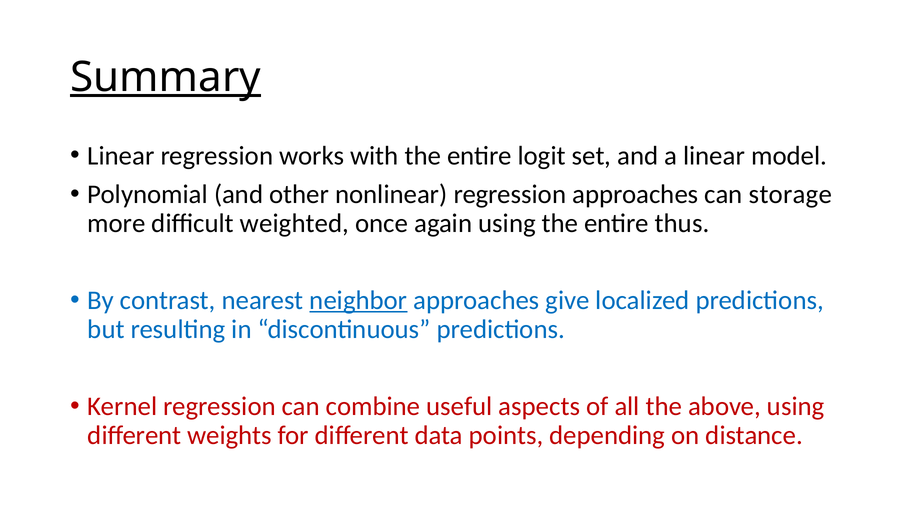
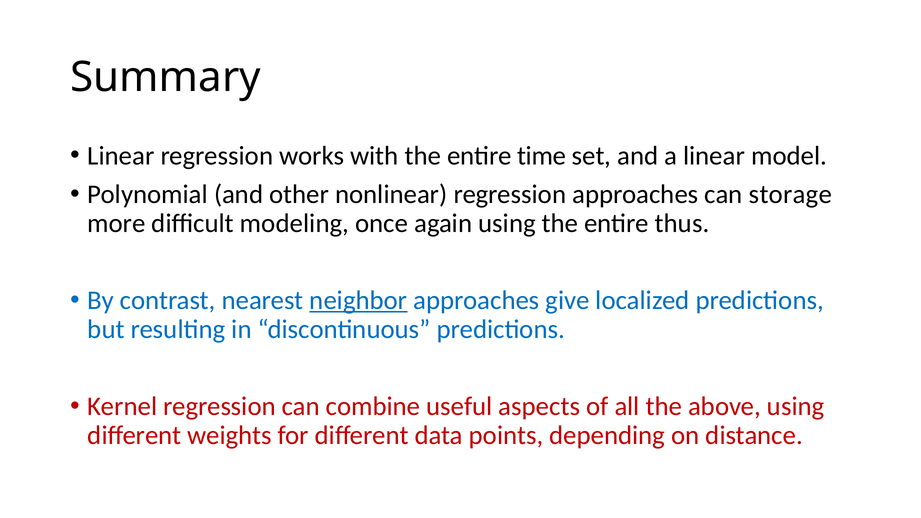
Summary underline: present -> none (166, 77)
logit: logit -> time (542, 156)
weighted: weighted -> modeling (294, 223)
